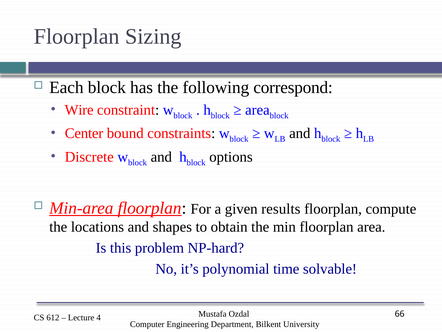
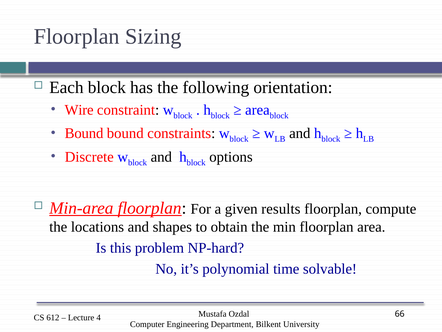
correspond: correspond -> orientation (293, 87)
Center: Center -> Bound (84, 133)
